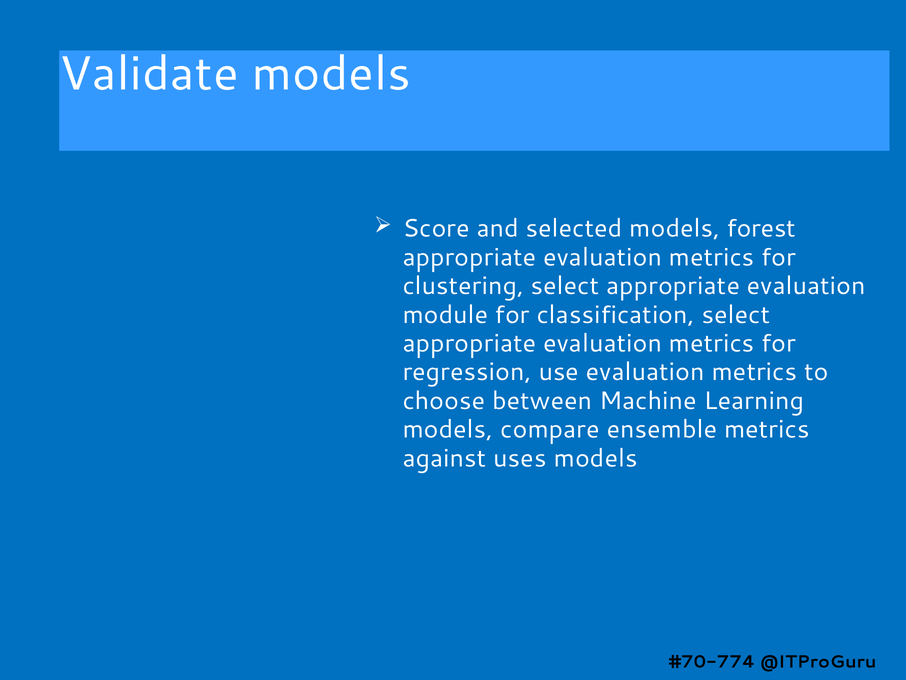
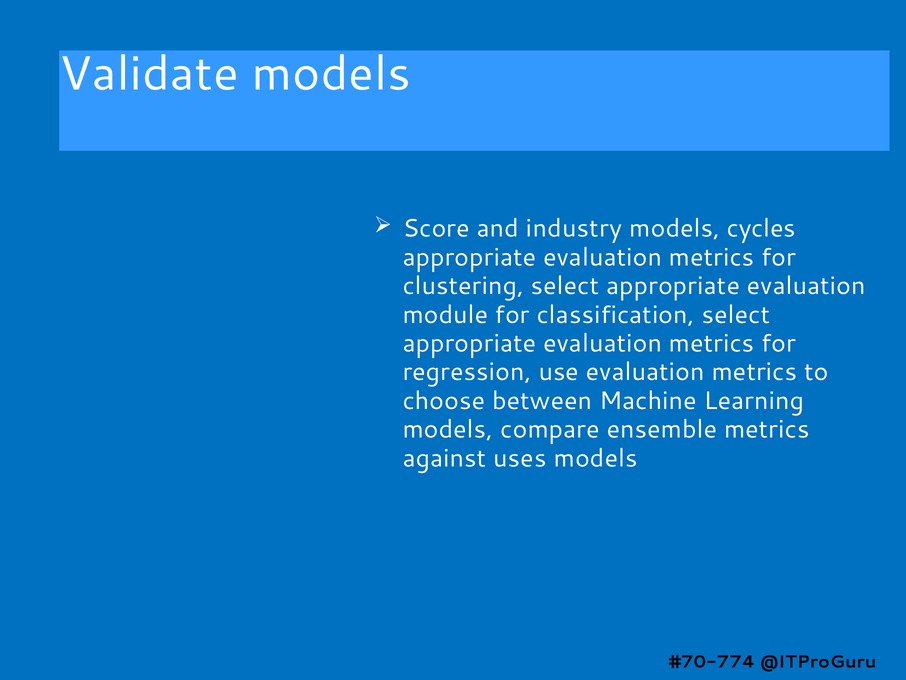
selected: selected -> industry (574, 228)
forest: forest -> cycles (761, 228)
